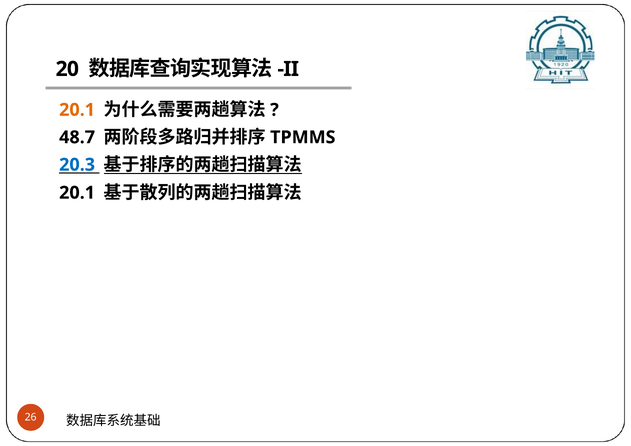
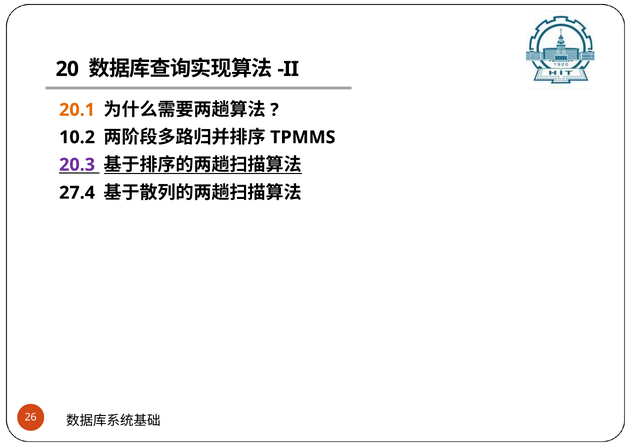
48.7: 48.7 -> 10.2 (77, 137)
20.3 colour: blue -> purple (77, 165)
20.1: 20.1 -> 27.4 (77, 193)
